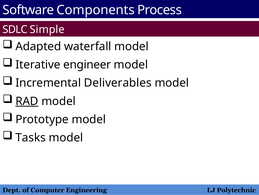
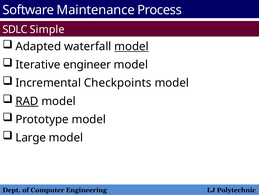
Components: Components -> Maintenance (96, 10)
model underline: none -> present (132, 46)
Deliverables: Deliverables -> Checkpoints (118, 83)
Tasks: Tasks -> Large (31, 137)
